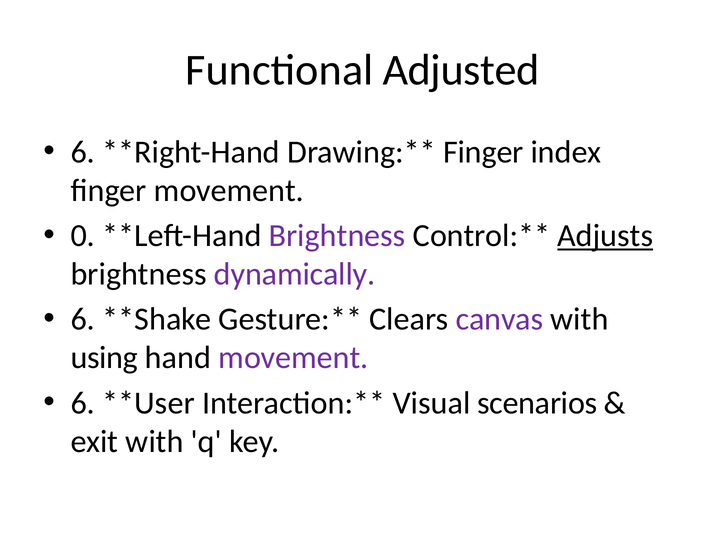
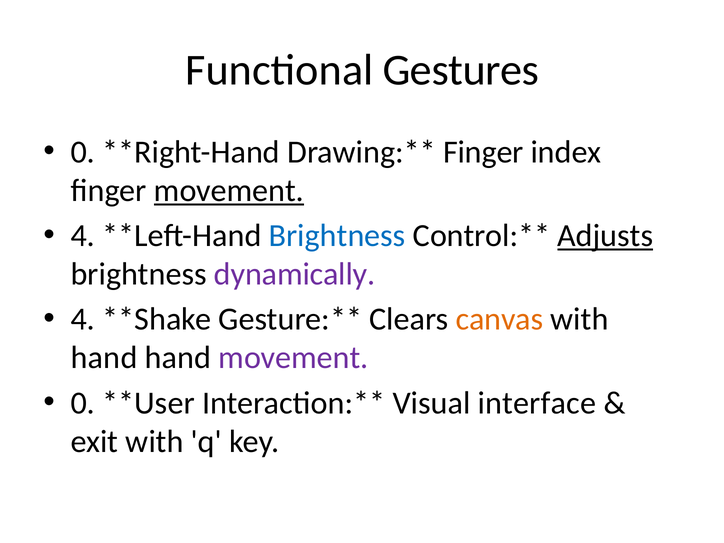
Adjusted: Adjusted -> Gestures (461, 70)
6: 6 -> 0 (83, 152)
movement underline: none -> present (229, 191)
0: 0 -> 4 (83, 236)
Brightness colour: purple -> blue (337, 236)
6: 6 -> 4 (83, 319)
canvas colour: purple -> orange (500, 319)
using: using -> hand (104, 358)
6: 6 -> 0 (83, 403)
scenarios: scenarios -> interface (537, 403)
